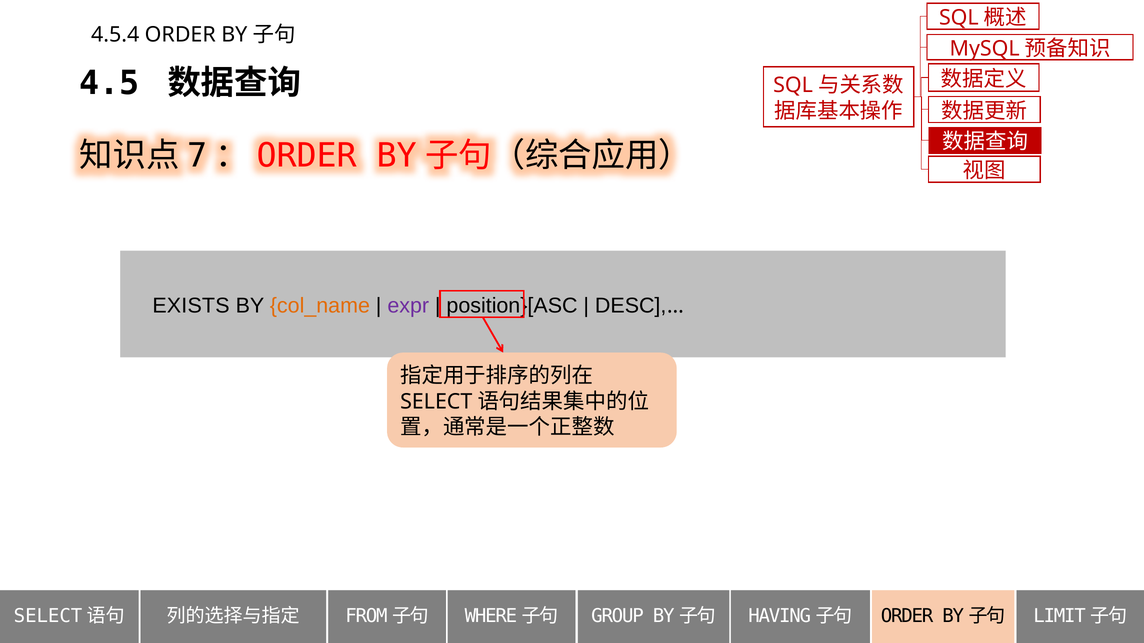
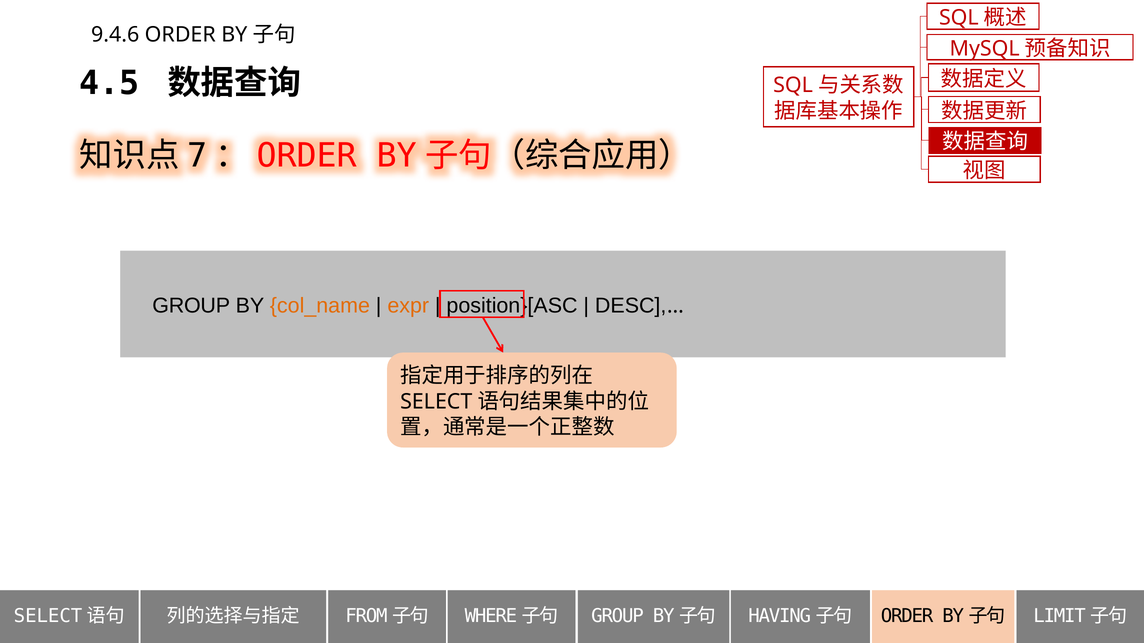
4.5.4: 4.5.4 -> 9.4.6 (115, 35)
EXISTS: EXISTS -> GROUP (191, 306)
expr colour: purple -> orange (408, 306)
